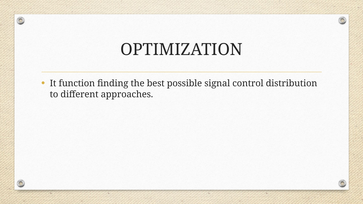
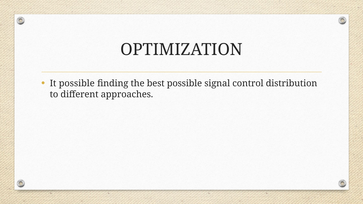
It function: function -> possible (77, 84)
